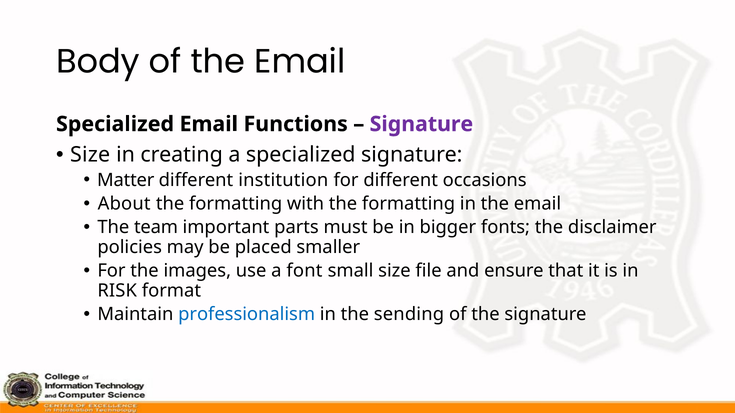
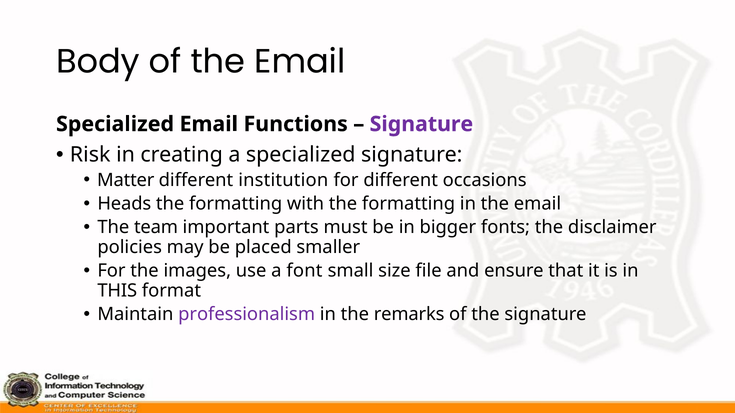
Size: Size -> Risk (90, 155)
About: About -> Heads (124, 204)
RISK: RISK -> THIS (117, 291)
professionalism colour: blue -> purple (247, 315)
sending: sending -> remarks (409, 315)
